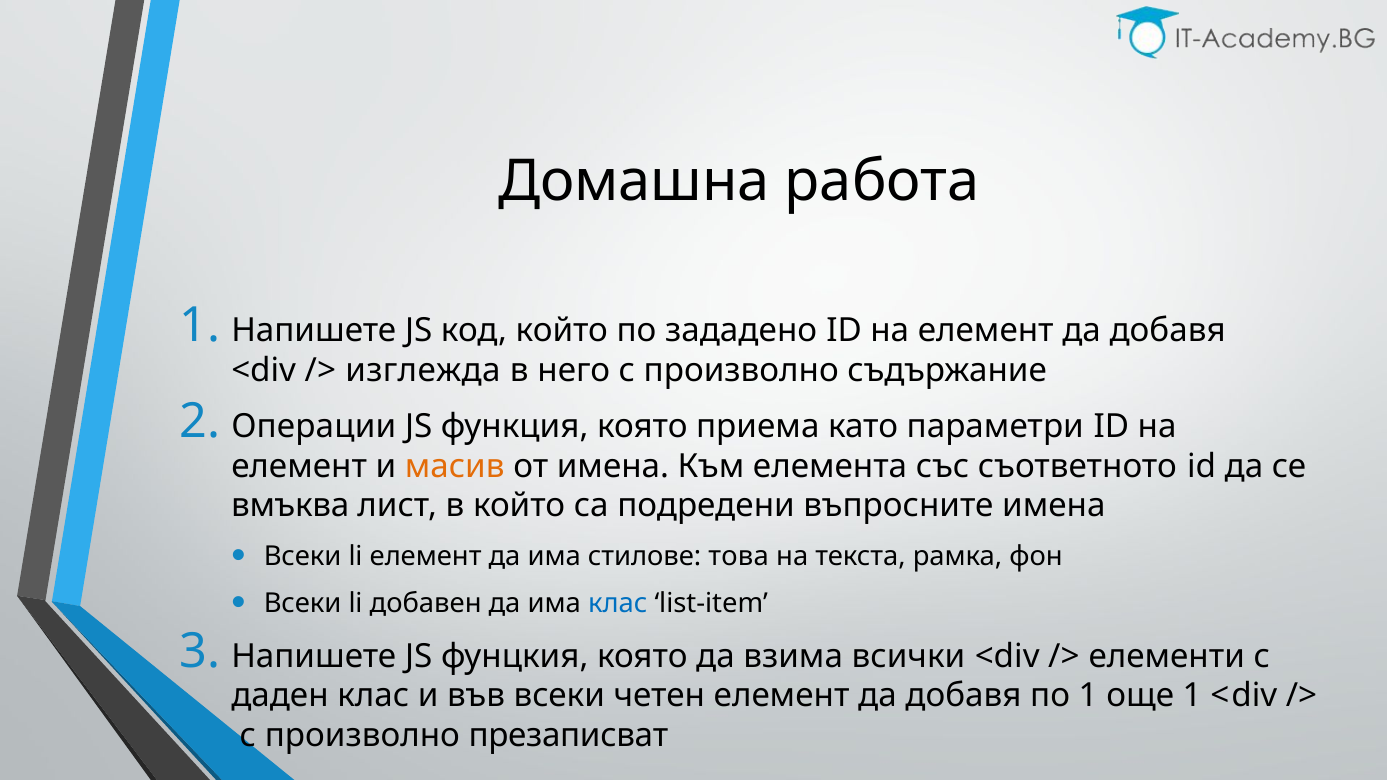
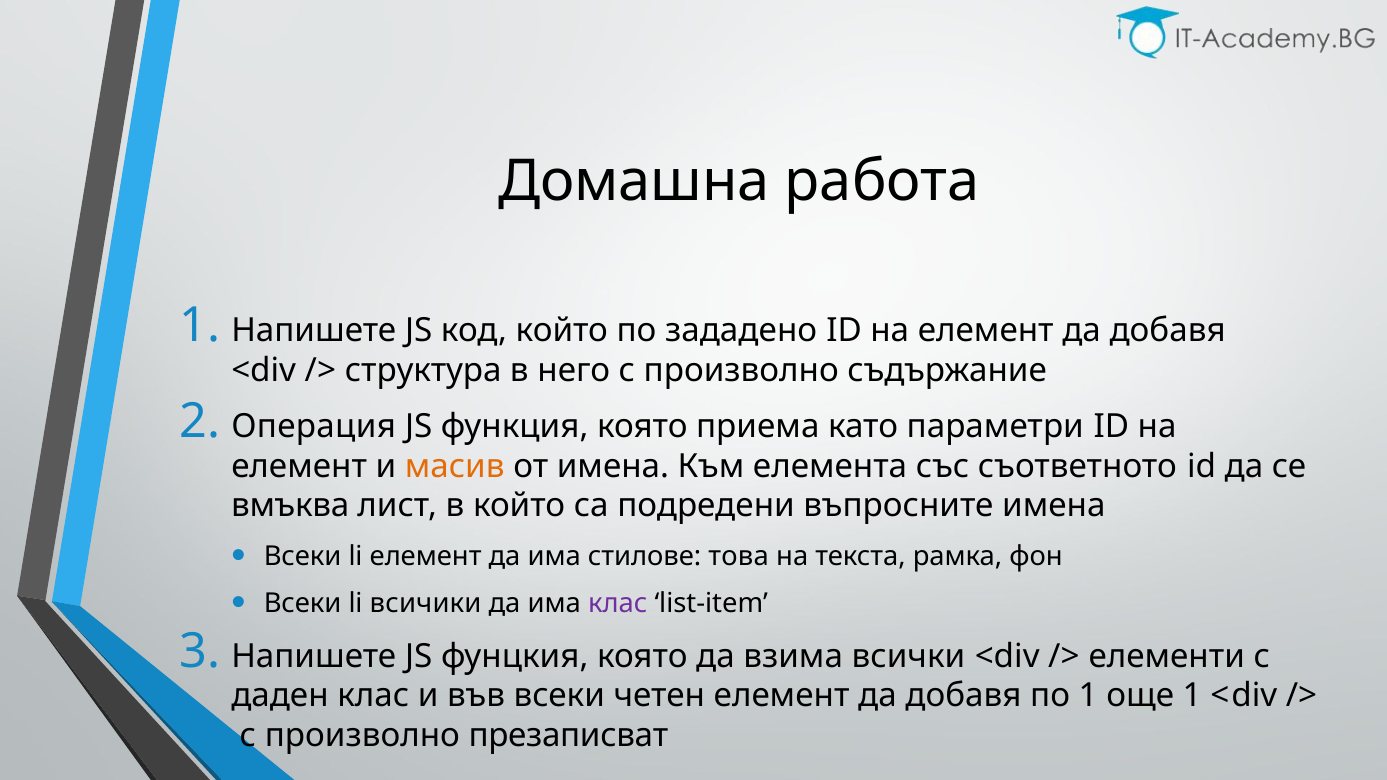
изглежда: изглежда -> структура (423, 371)
Операции: Операции -> Операция (314, 426)
добавен: добавен -> всичики (426, 604)
клас colour: blue -> purple (618, 604)
